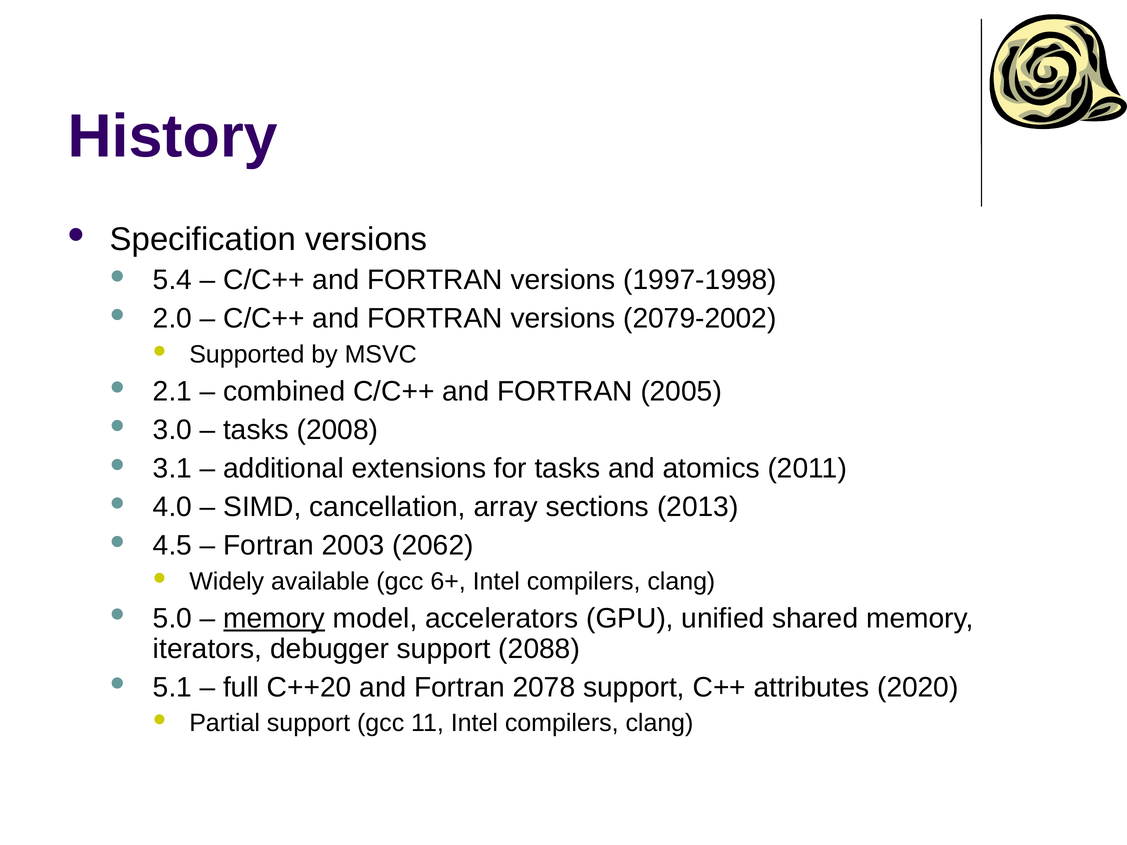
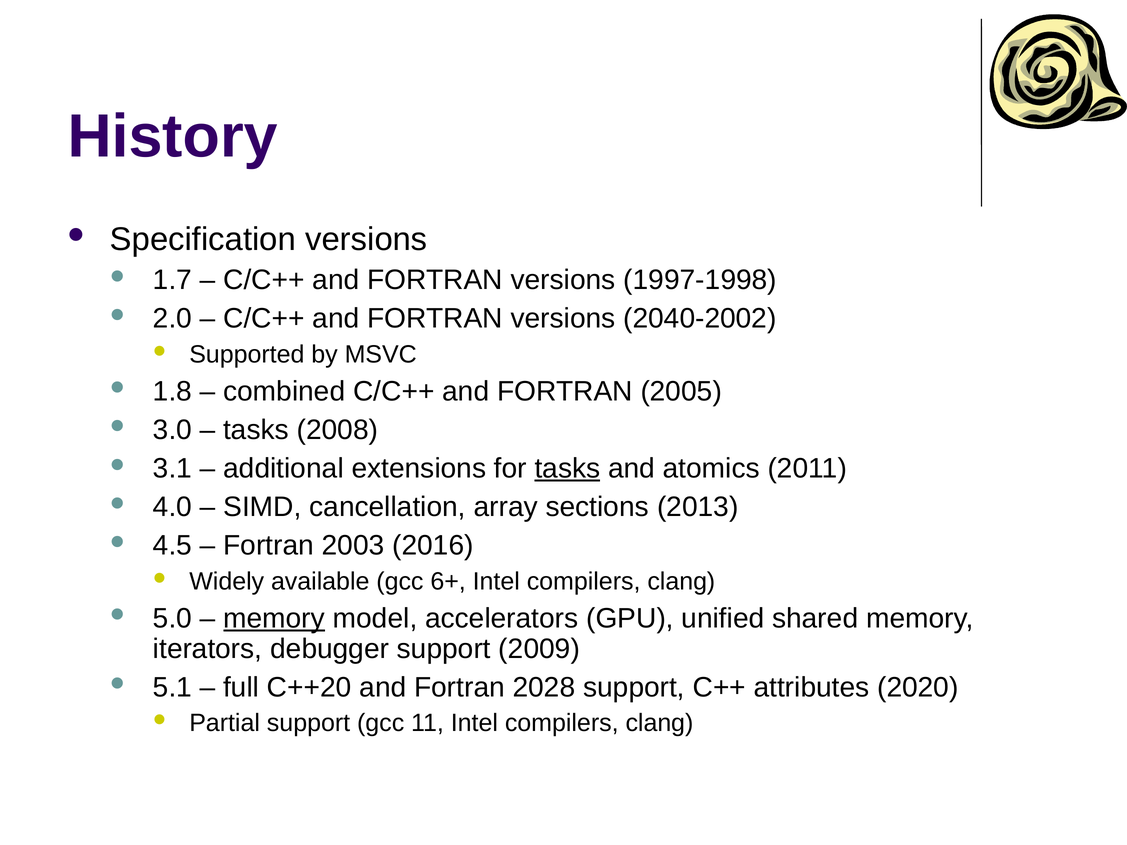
5.4: 5.4 -> 1.7 (173, 280)
2079-2002: 2079-2002 -> 2040-2002 (700, 319)
2.1: 2.1 -> 1.8 (173, 391)
tasks underline: none -> present (567, 469)
2062: 2062 -> 2016 (433, 546)
2088: 2088 -> 2009 (539, 649)
2078: 2078 -> 2028 (544, 687)
